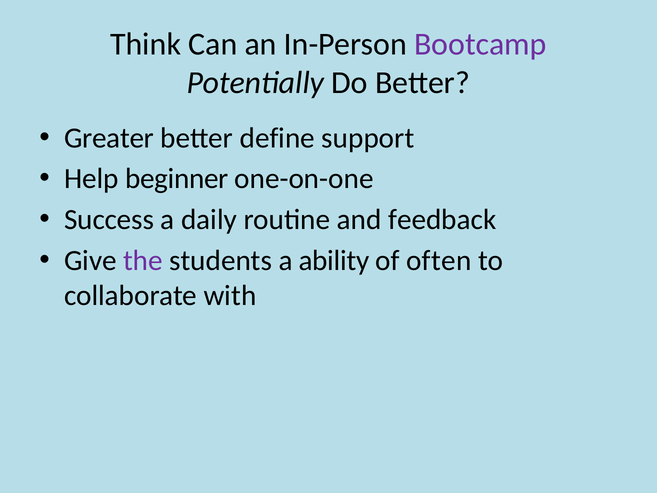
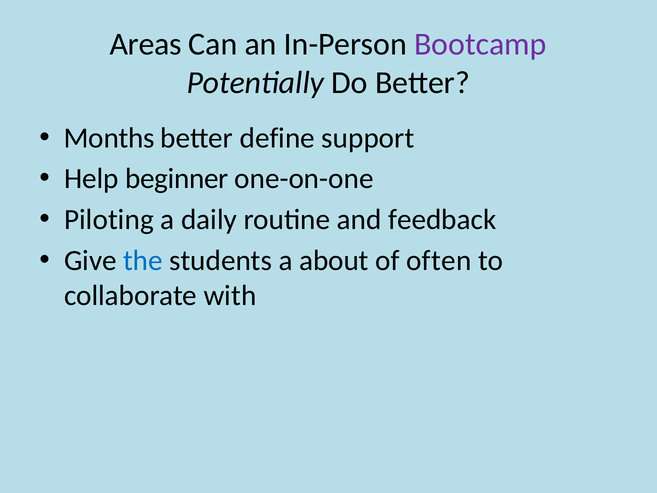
Think: Think -> Areas (146, 44)
Greater: Greater -> Months (109, 138)
Success: Success -> Piloting (109, 220)
the colour: purple -> blue (143, 261)
ability: ability -> about (334, 261)
